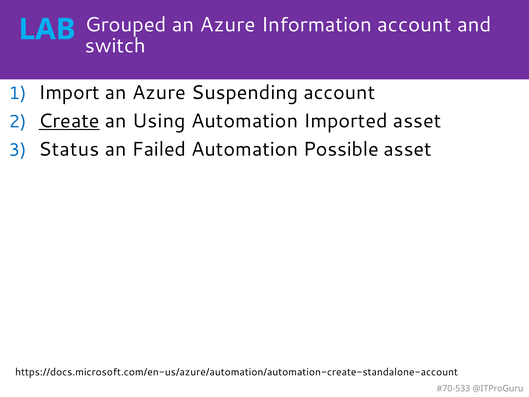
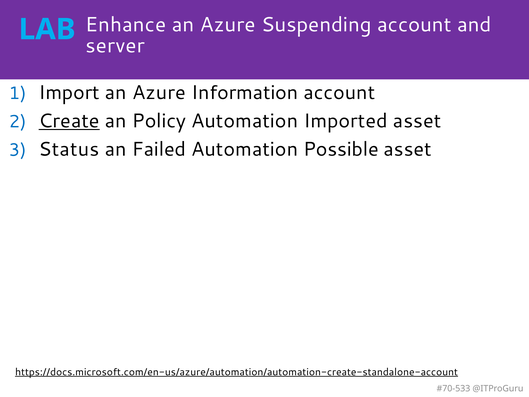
Grouped: Grouped -> Enhance (126, 25)
Information: Information -> Suspending (316, 25)
switch: switch -> server (115, 46)
Suspending: Suspending -> Information (245, 93)
Using: Using -> Policy (159, 121)
https://docs.microsoft.com/en-us/azure/automation/automation-create-standalone-account underline: none -> present (237, 372)
